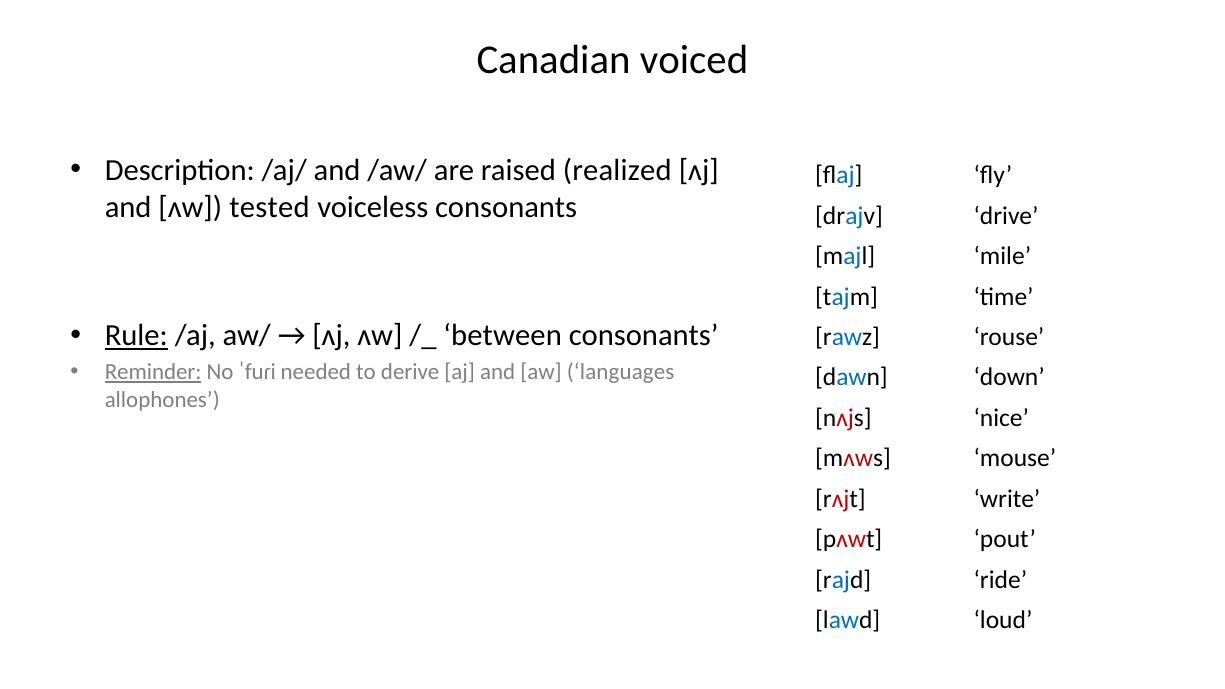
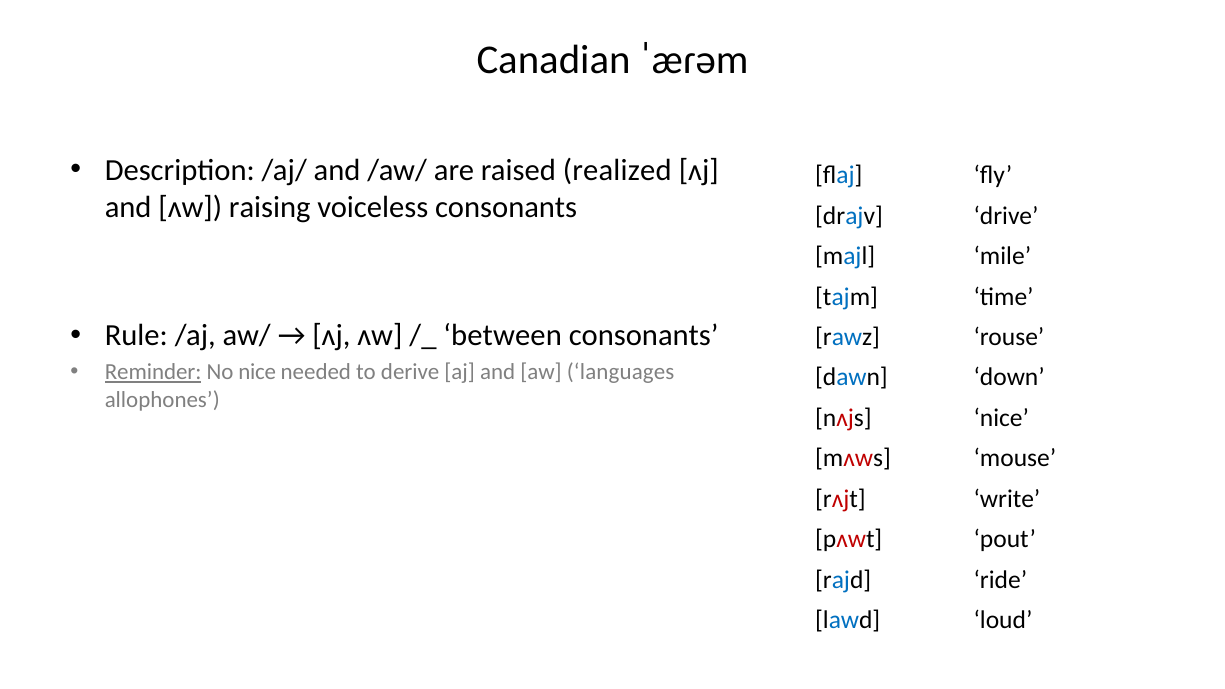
voiced: voiced -> ˈæɾəm (694, 60)
tested: tested -> raising (270, 207)
Rule underline: present -> none (136, 336)
No ˈfuɾi: ˈfuɾi -> nice (257, 372)
